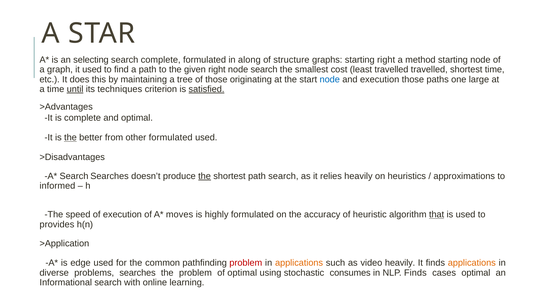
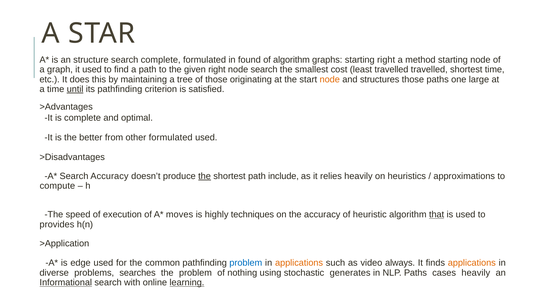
selecting: selecting -> structure (91, 60)
along: along -> found (249, 60)
of structure: structure -> algorithm (291, 60)
node colour: blue -> orange (330, 79)
and execution: execution -> structures (380, 79)
its techniques: techniques -> pathfinding (120, 89)
satisfied underline: present -> none (206, 89)
the underline: present -> none (70, 138)
Search Searches: Searches -> Accuracy (109, 176)
path search: search -> include (283, 176)
informed: informed -> compute (57, 186)
highly formulated: formulated -> techniques (252, 215)
problem colour: red -> blue (246, 263)
video heavily: heavily -> always (400, 263)
of optimal: optimal -> nothing (242, 273)
consumes: consumes -> generates (350, 273)
NLP Finds: Finds -> Paths (415, 273)
cases optimal: optimal -> heavily (476, 273)
Informational underline: none -> present (66, 283)
learning underline: none -> present (187, 283)
